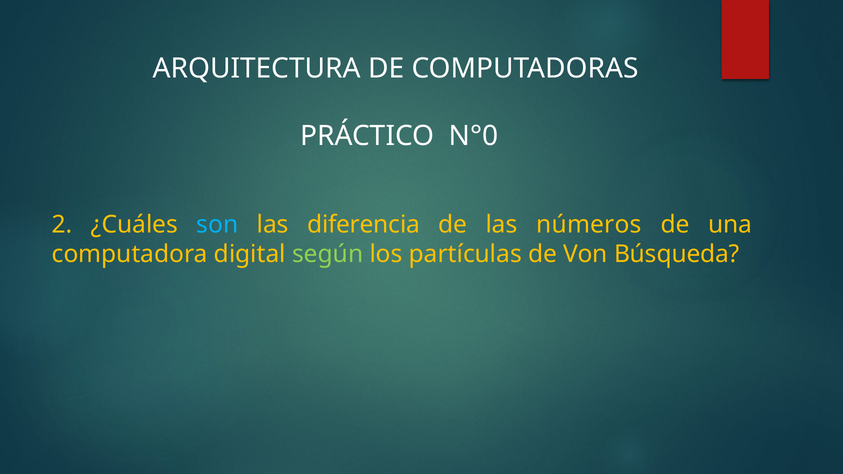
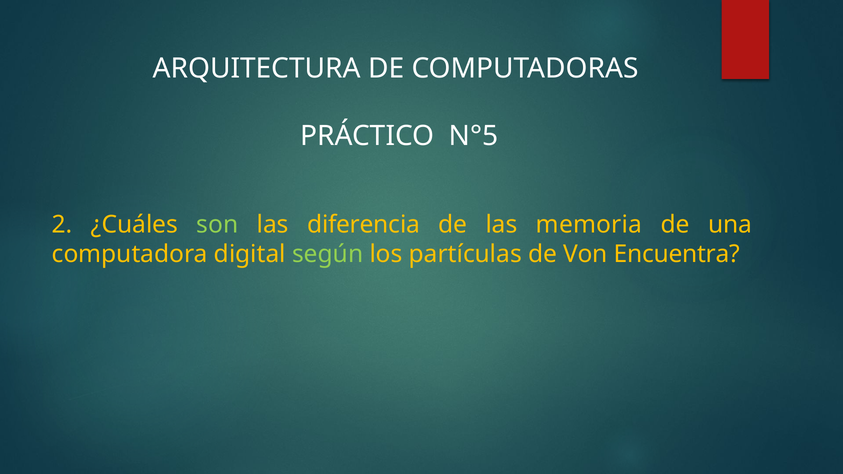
N°0: N°0 -> N°5 (474, 136)
son colour: light blue -> light green (217, 225)
números: números -> memoria (589, 225)
Búsqueda: Búsqueda -> Encuentra (677, 254)
